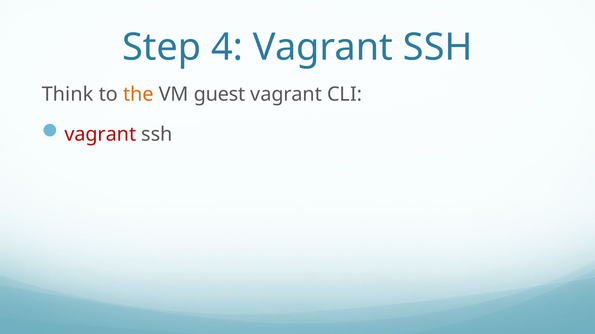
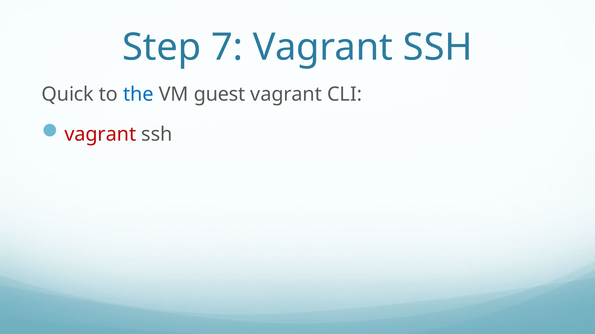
4: 4 -> 7 (227, 47)
Think: Think -> Quick (68, 94)
the colour: orange -> blue (138, 94)
